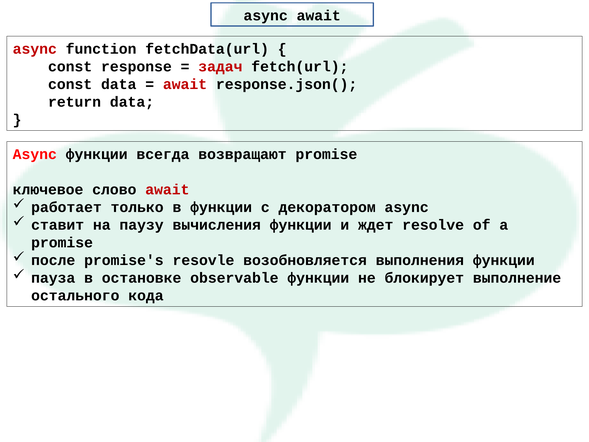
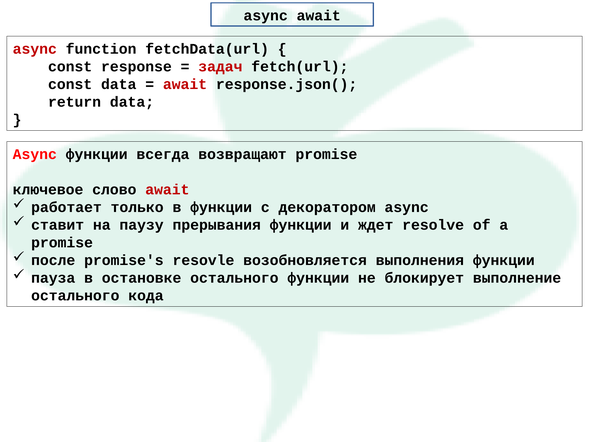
вычисления: вычисления -> прерывания (217, 225)
остановке observable: observable -> остального (234, 278)
